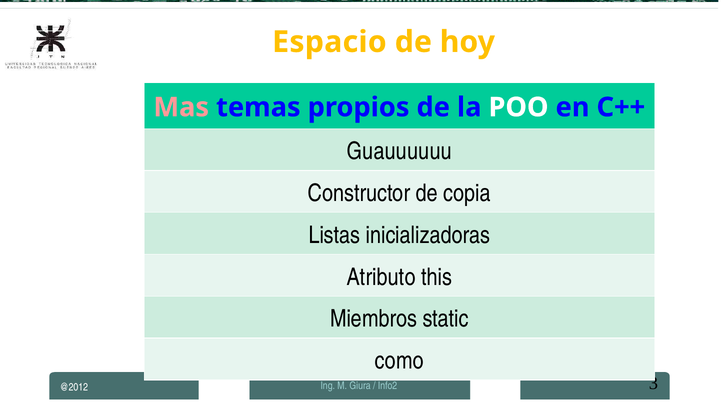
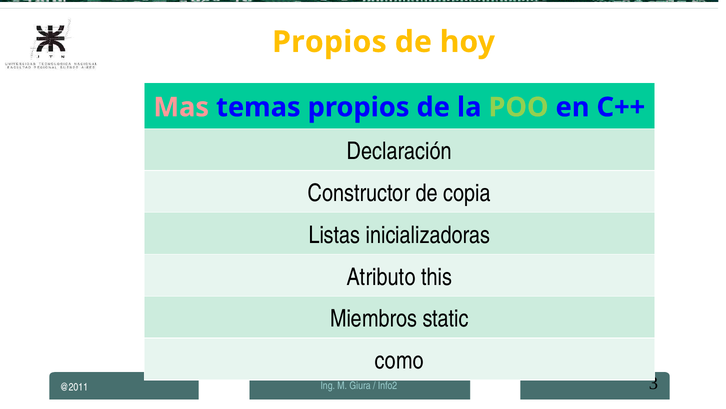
Espacio: Espacio -> Propios (329, 42)
POO colour: white -> light green (519, 107)
Guauuuuuu: Guauuuuuu -> Declaración (399, 151)
@2012: @2012 -> @2011 (74, 387)
